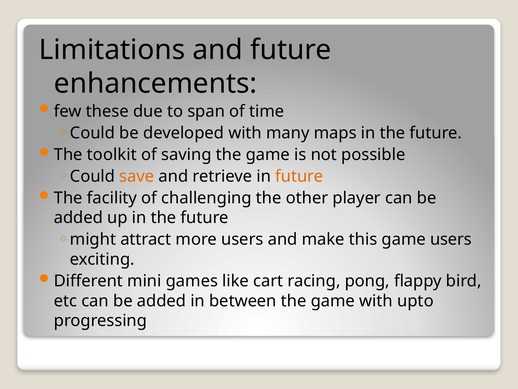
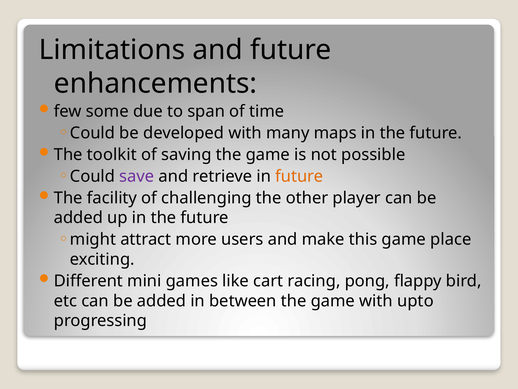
these: these -> some (107, 111)
save colour: orange -> purple (137, 176)
game users: users -> place (451, 239)
